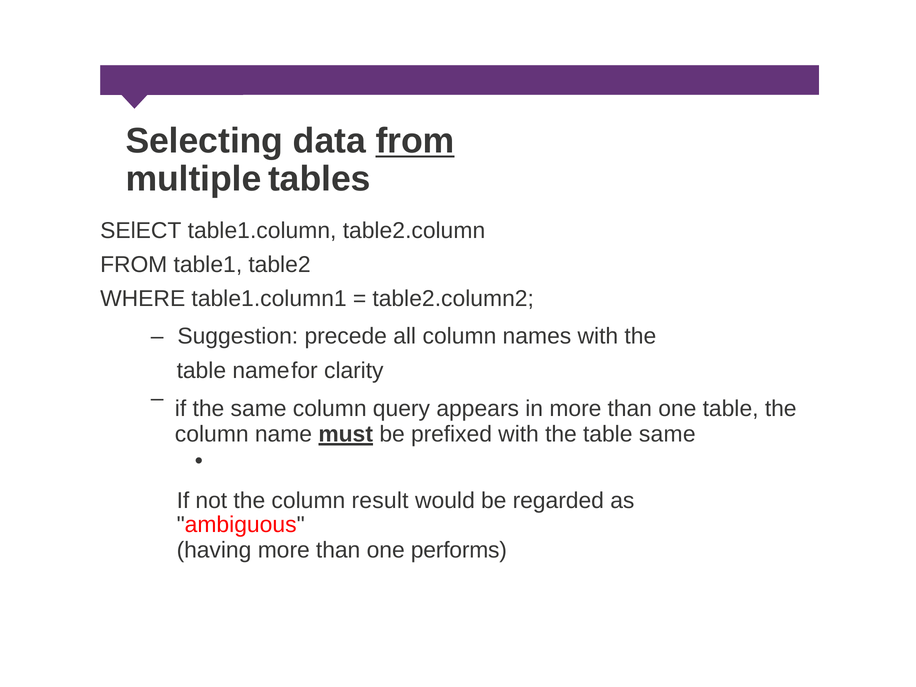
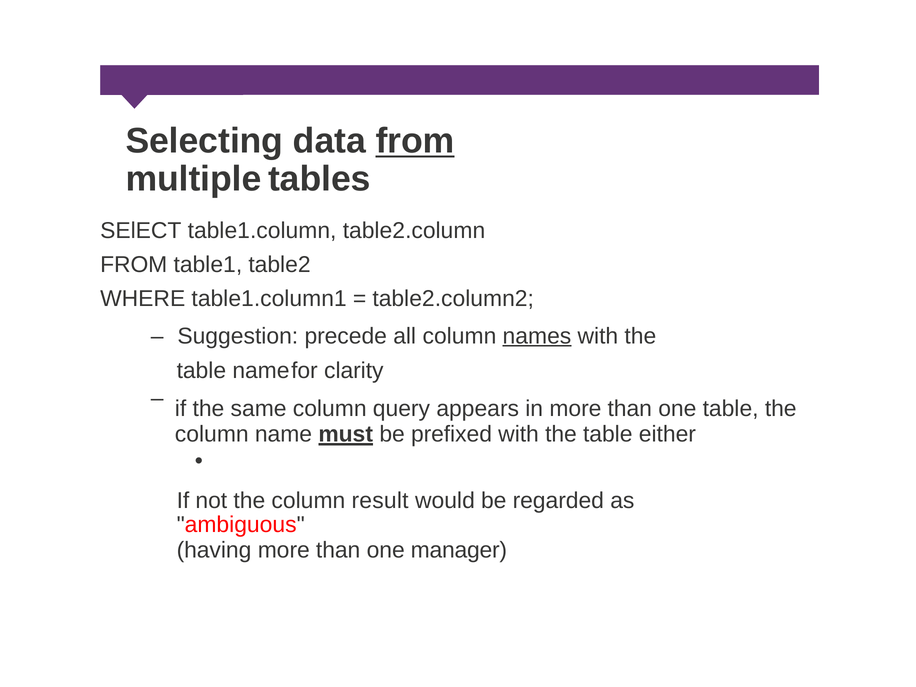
names underline: none -> present (537, 336)
table same: same -> either (667, 434)
performs: performs -> manager (459, 550)
